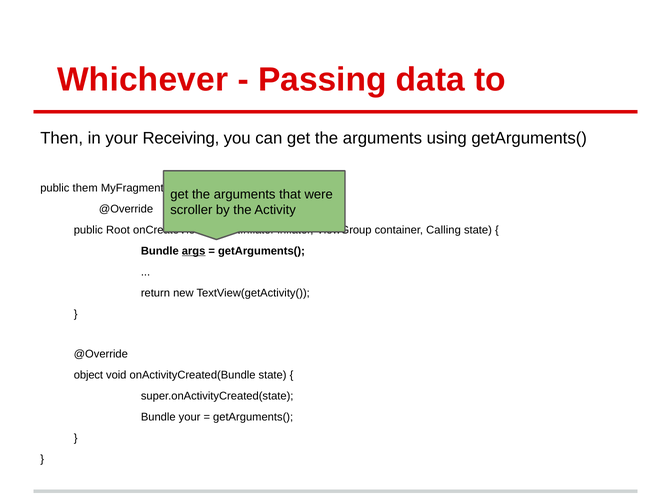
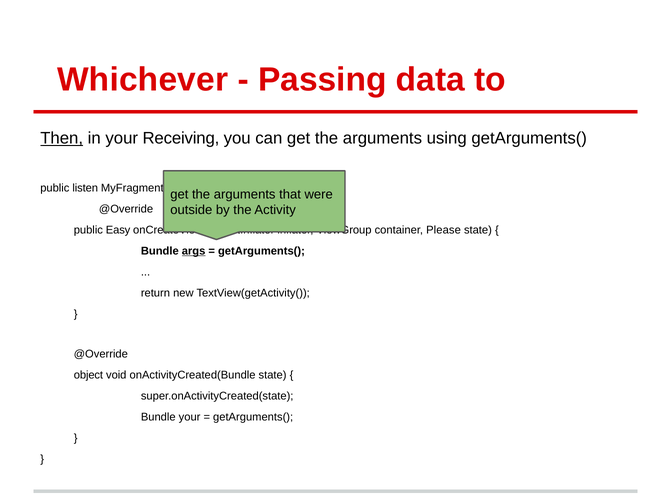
Then underline: none -> present (62, 138)
them: them -> listen (85, 188)
scroller: scroller -> outside (191, 210)
Root: Root -> Easy (118, 230)
Calling: Calling -> Please (444, 230)
